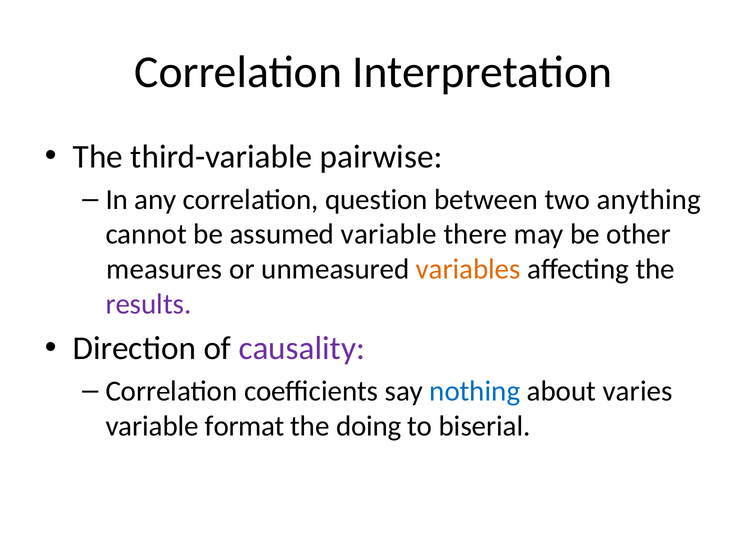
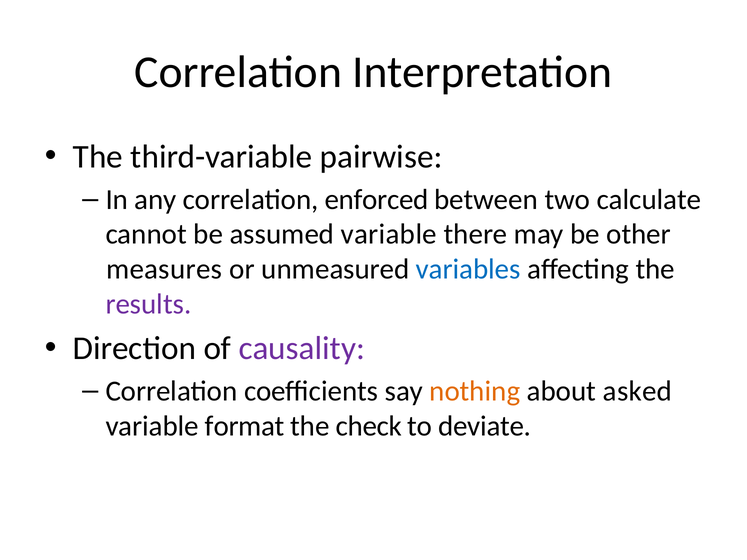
question: question -> enforced (377, 200)
anything: anything -> calculate (649, 200)
variables colour: orange -> blue (468, 269)
nothing colour: blue -> orange (475, 391)
varies: varies -> asked (638, 391)
doing: doing -> check (369, 426)
biserial: biserial -> deviate (485, 426)
